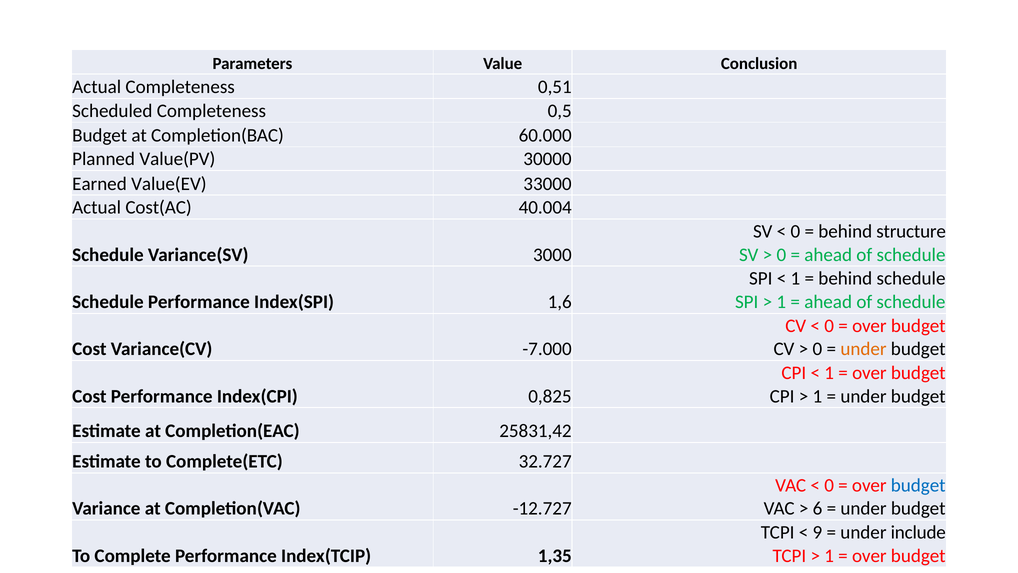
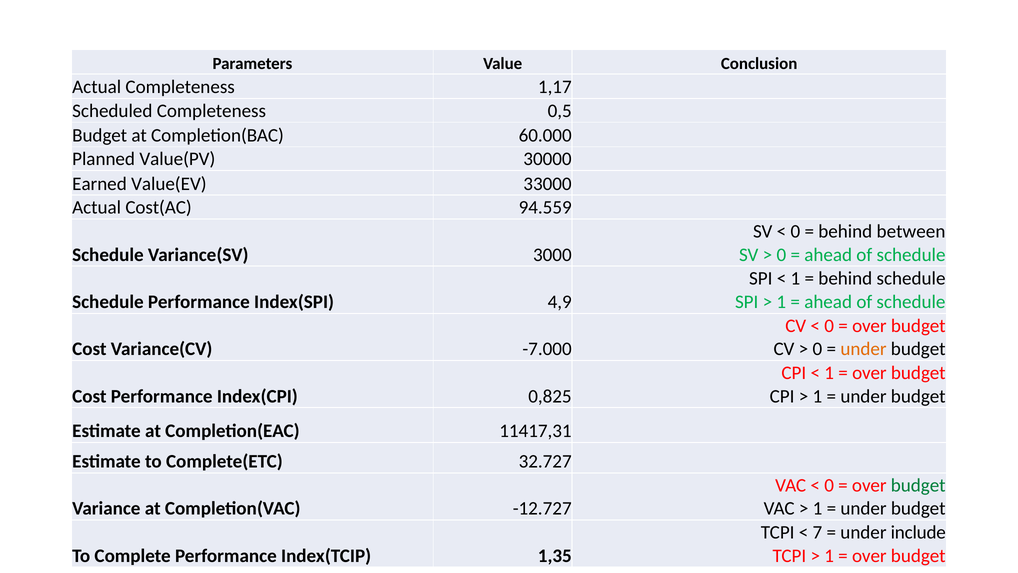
0,51: 0,51 -> 1,17 (555, 87)
40.004: 40.004 -> 94.559 (545, 207)
structure: structure -> between (911, 231)
1,6: 1,6 -> 4,9 (560, 302)
25831,42: 25831,42 -> 11417,31 (535, 431)
budget colour: blue -> green (918, 485)
6: 6 -> 1 (818, 508)
9: 9 -> 7 (817, 532)
